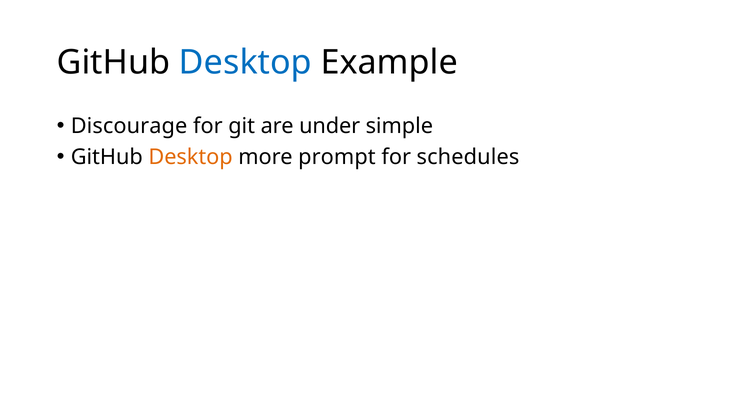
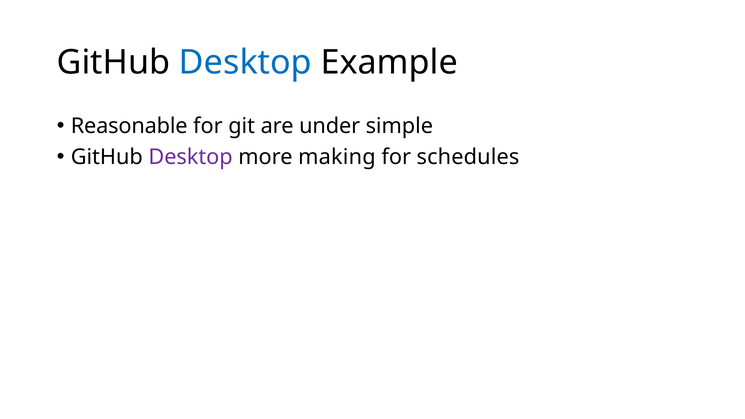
Discourage: Discourage -> Reasonable (129, 126)
Desktop colour: orange -> purple (191, 157)
prompt: prompt -> making (337, 157)
